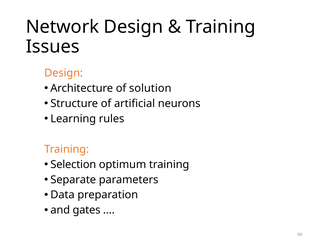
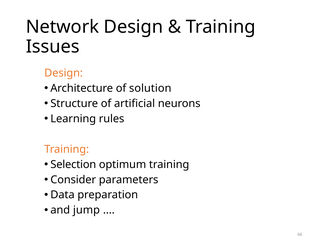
Separate: Separate -> Consider (73, 180)
gates: gates -> jump (86, 210)
